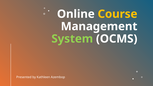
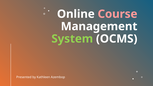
Course colour: yellow -> pink (118, 14)
